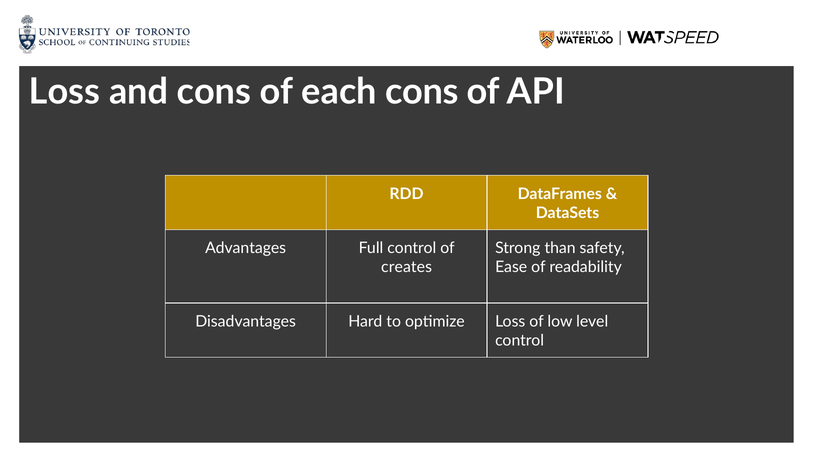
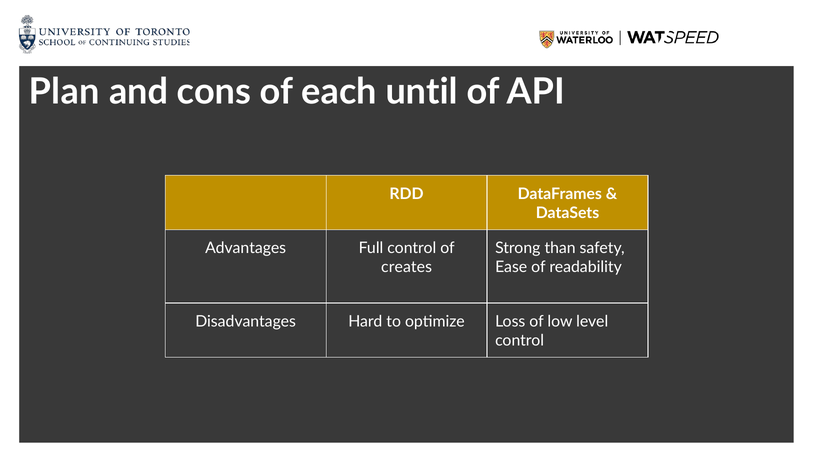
Loss: Loss -> Plan (64, 92)
each cons: cons -> until (422, 92)
